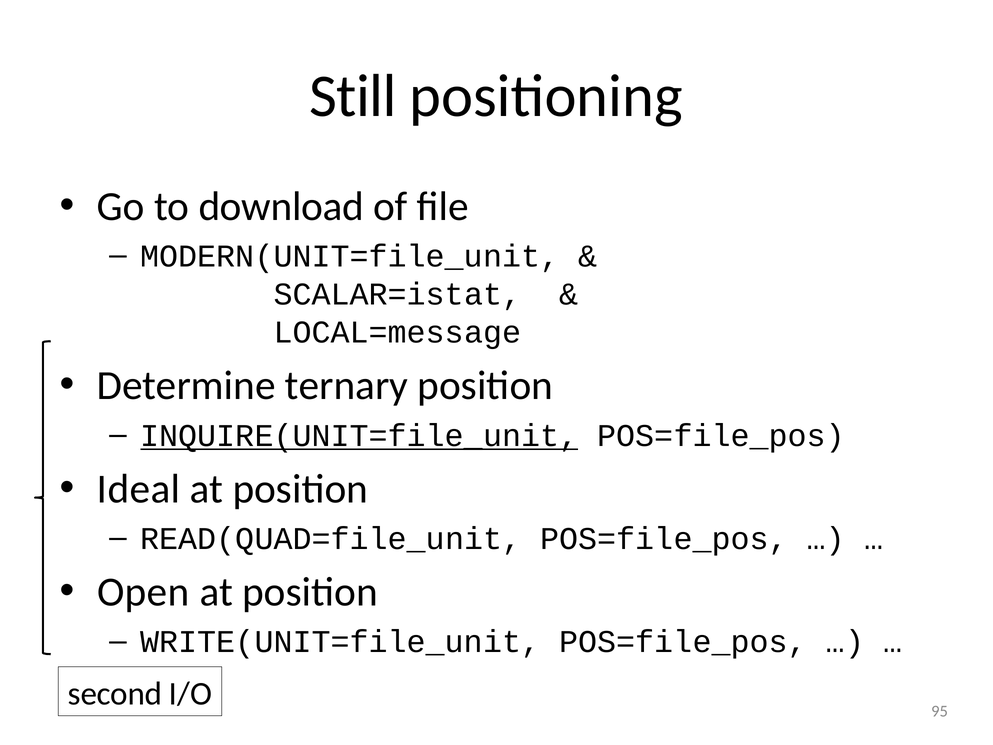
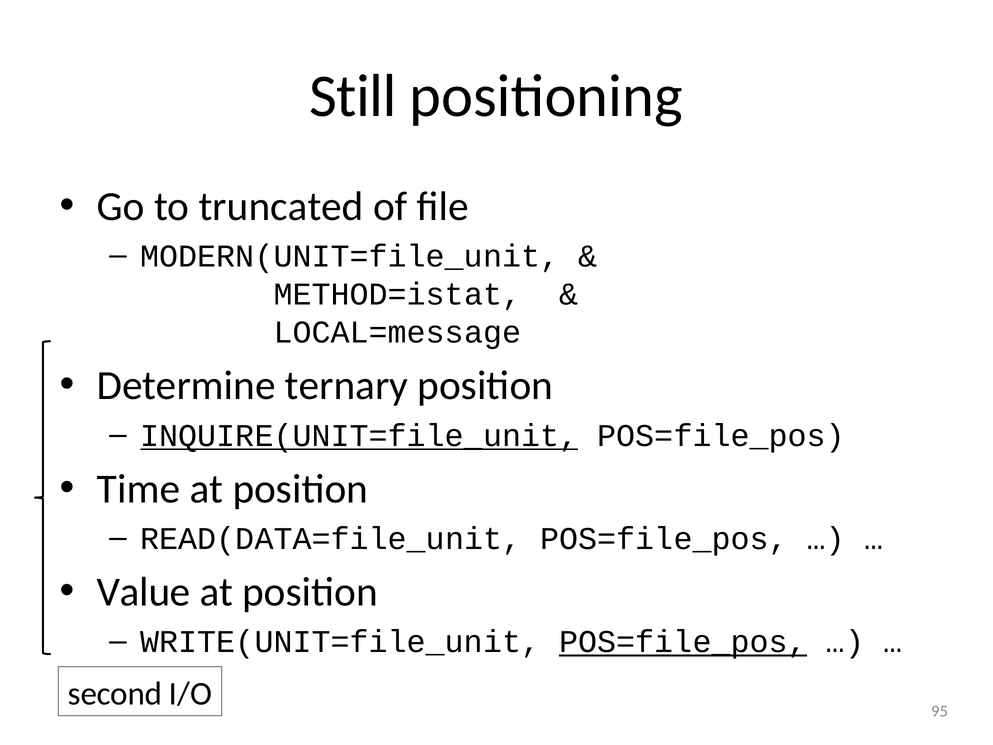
download: download -> truncated (281, 206)
SCALAR=istat: SCALAR=istat -> METHOD=istat (397, 294)
Ideal: Ideal -> Time (139, 489)
READ(QUAD=file_unit: READ(QUAD=file_unit -> READ(DATA=file_unit (331, 539)
Open: Open -> Value (144, 592)
POS=file_pos underline: none -> present (683, 642)
